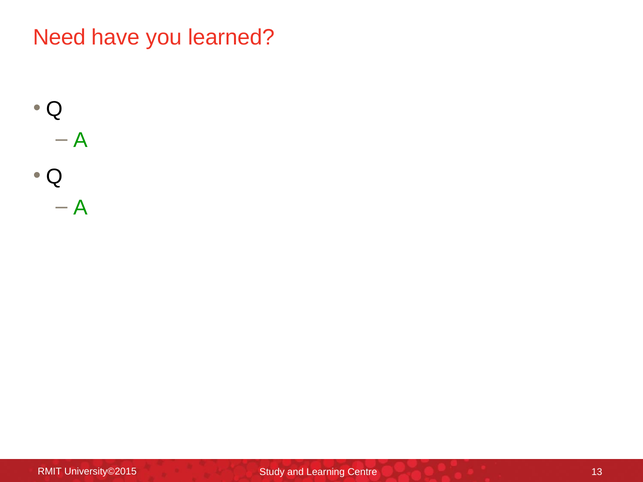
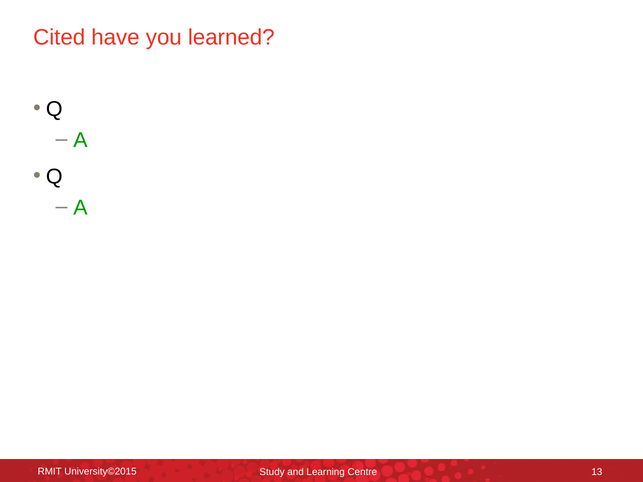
Need: Need -> Cited (59, 37)
